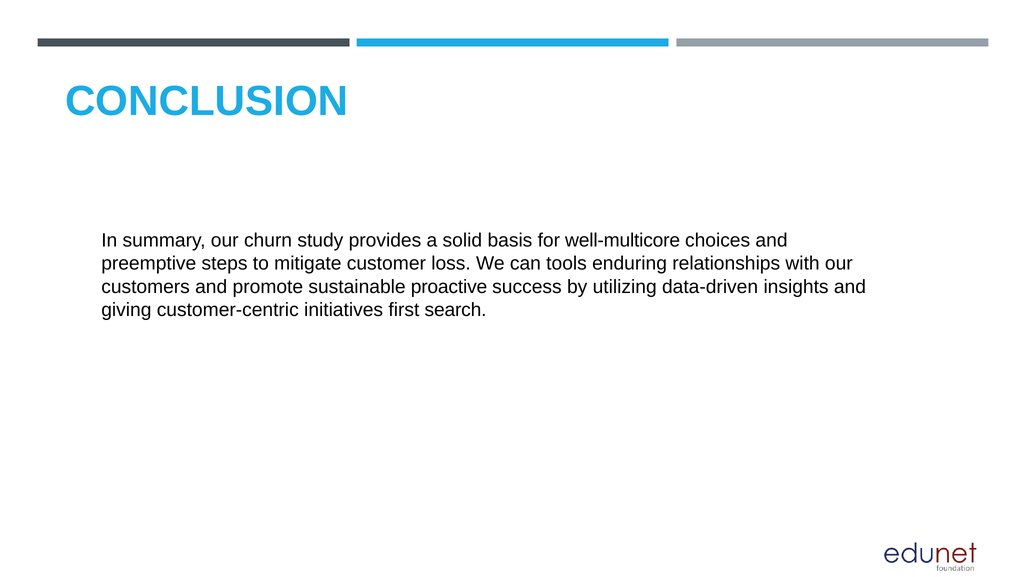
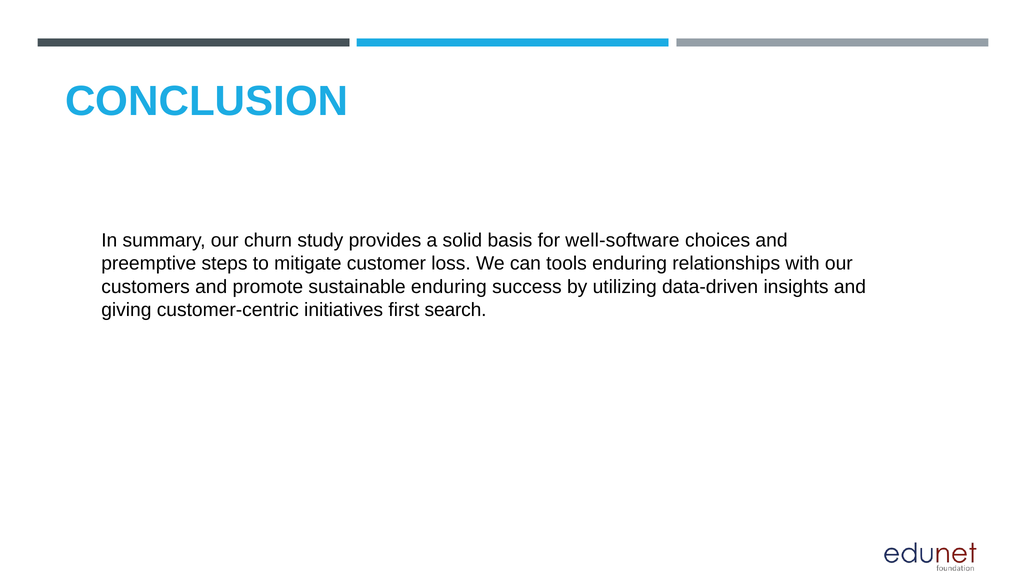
well-multicore: well-multicore -> well-software (622, 241)
sustainable proactive: proactive -> enduring (449, 287)
